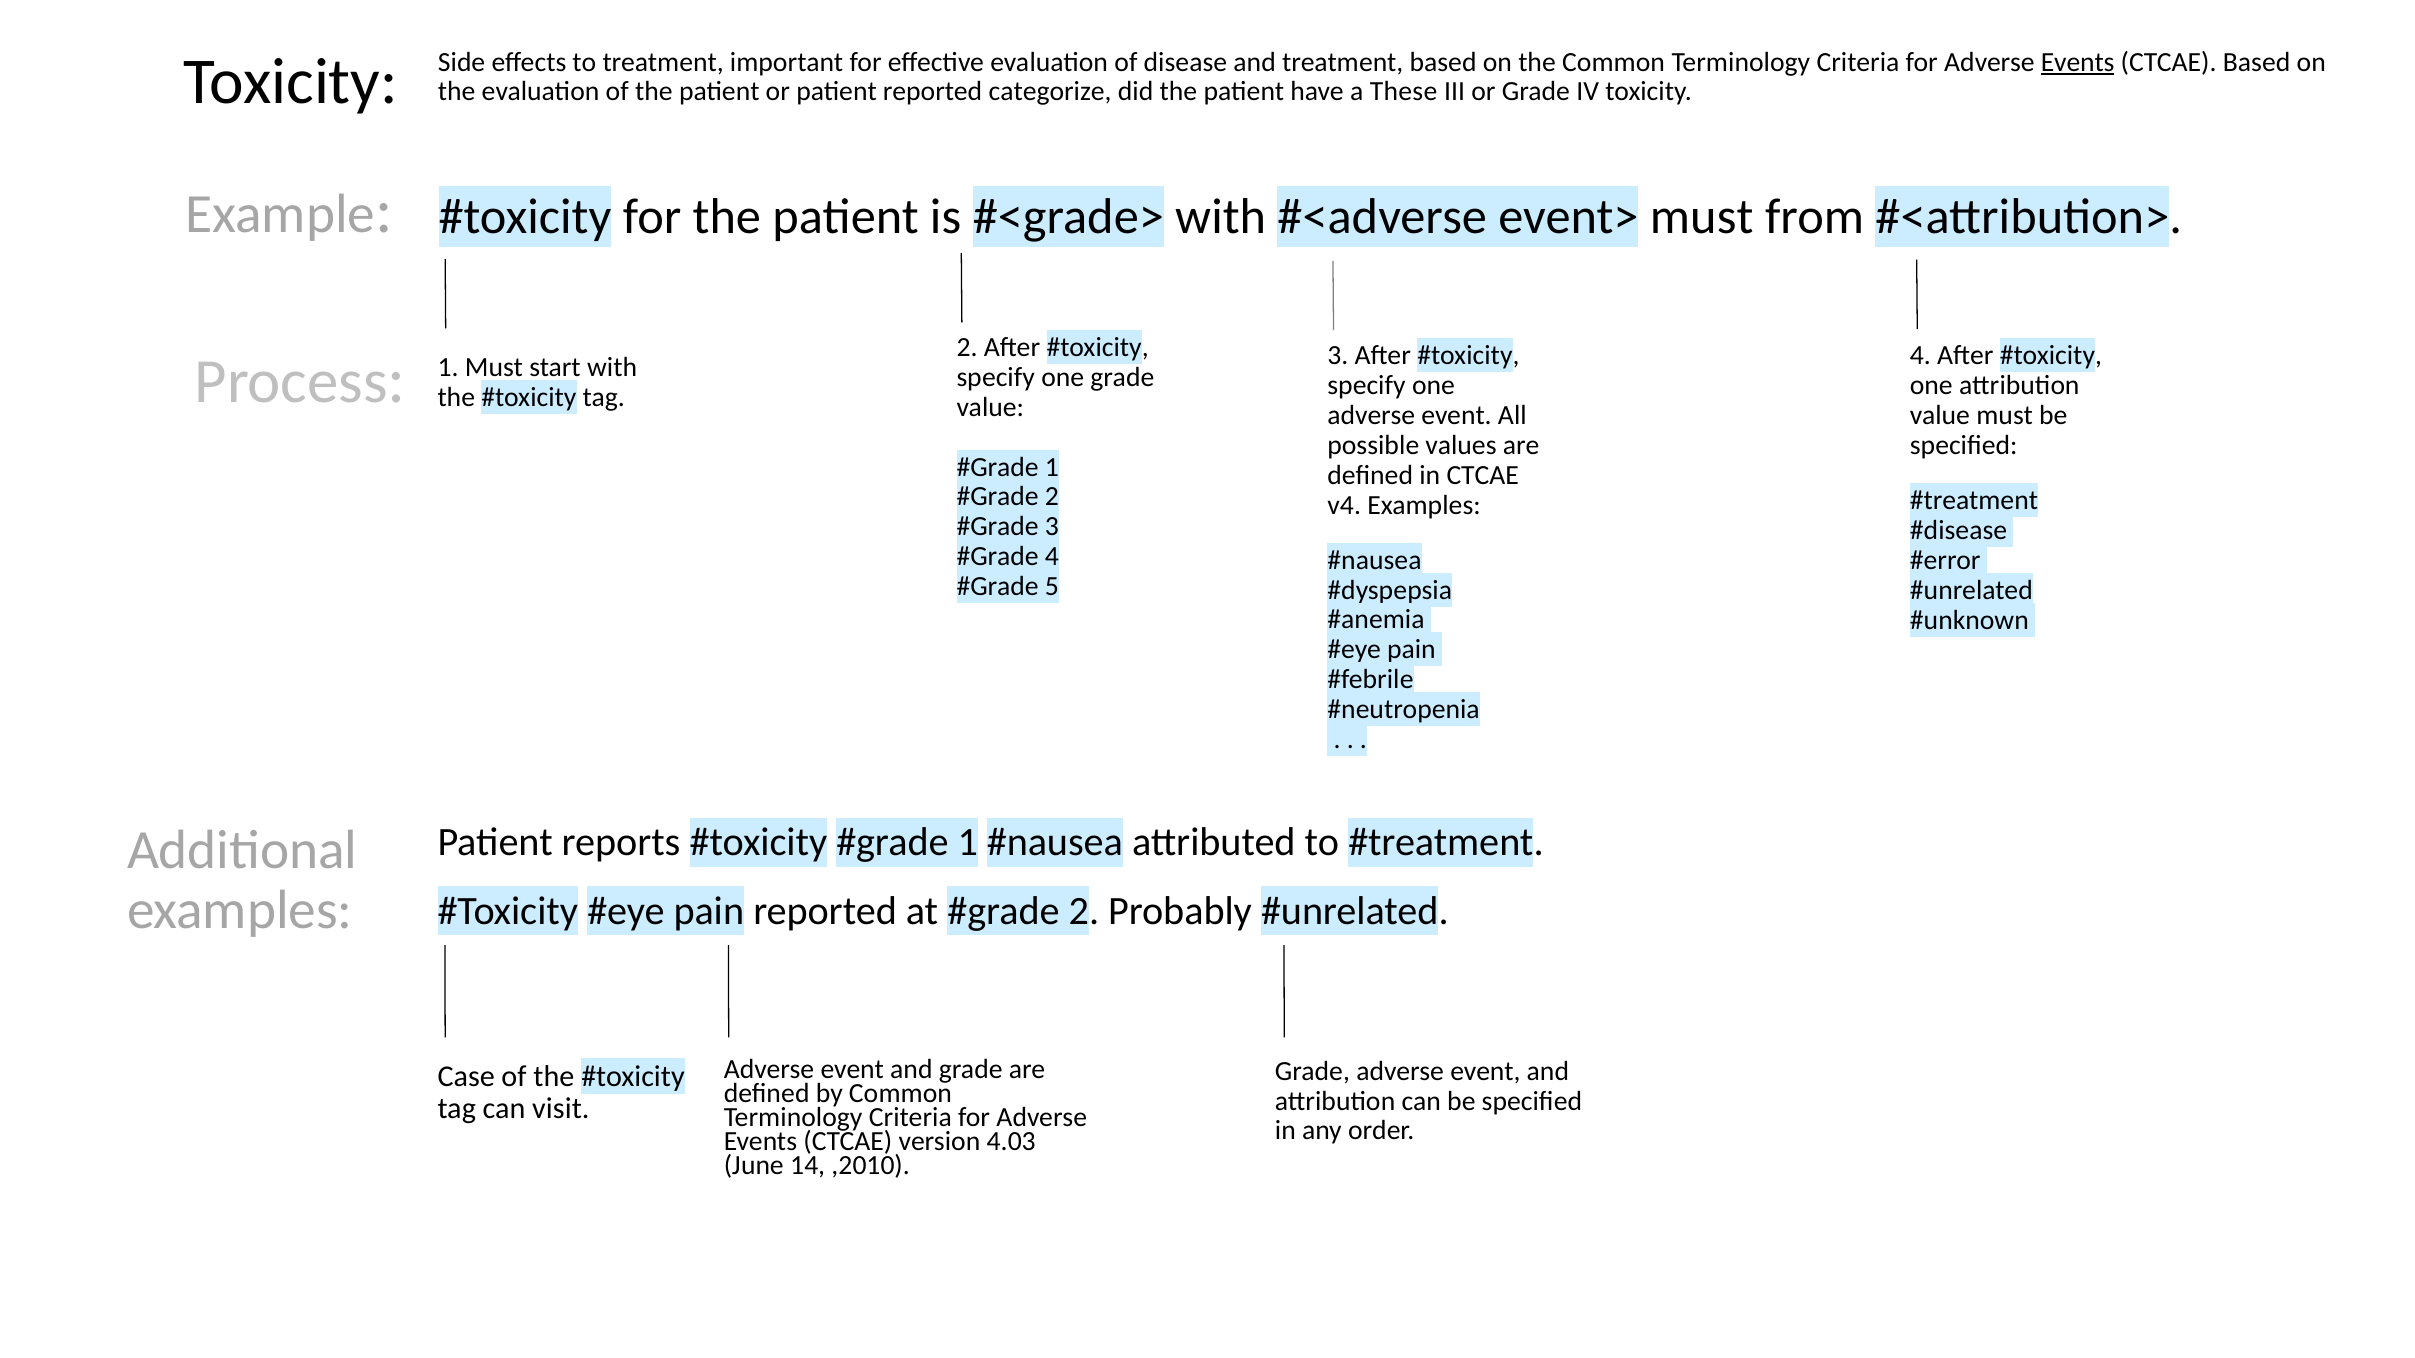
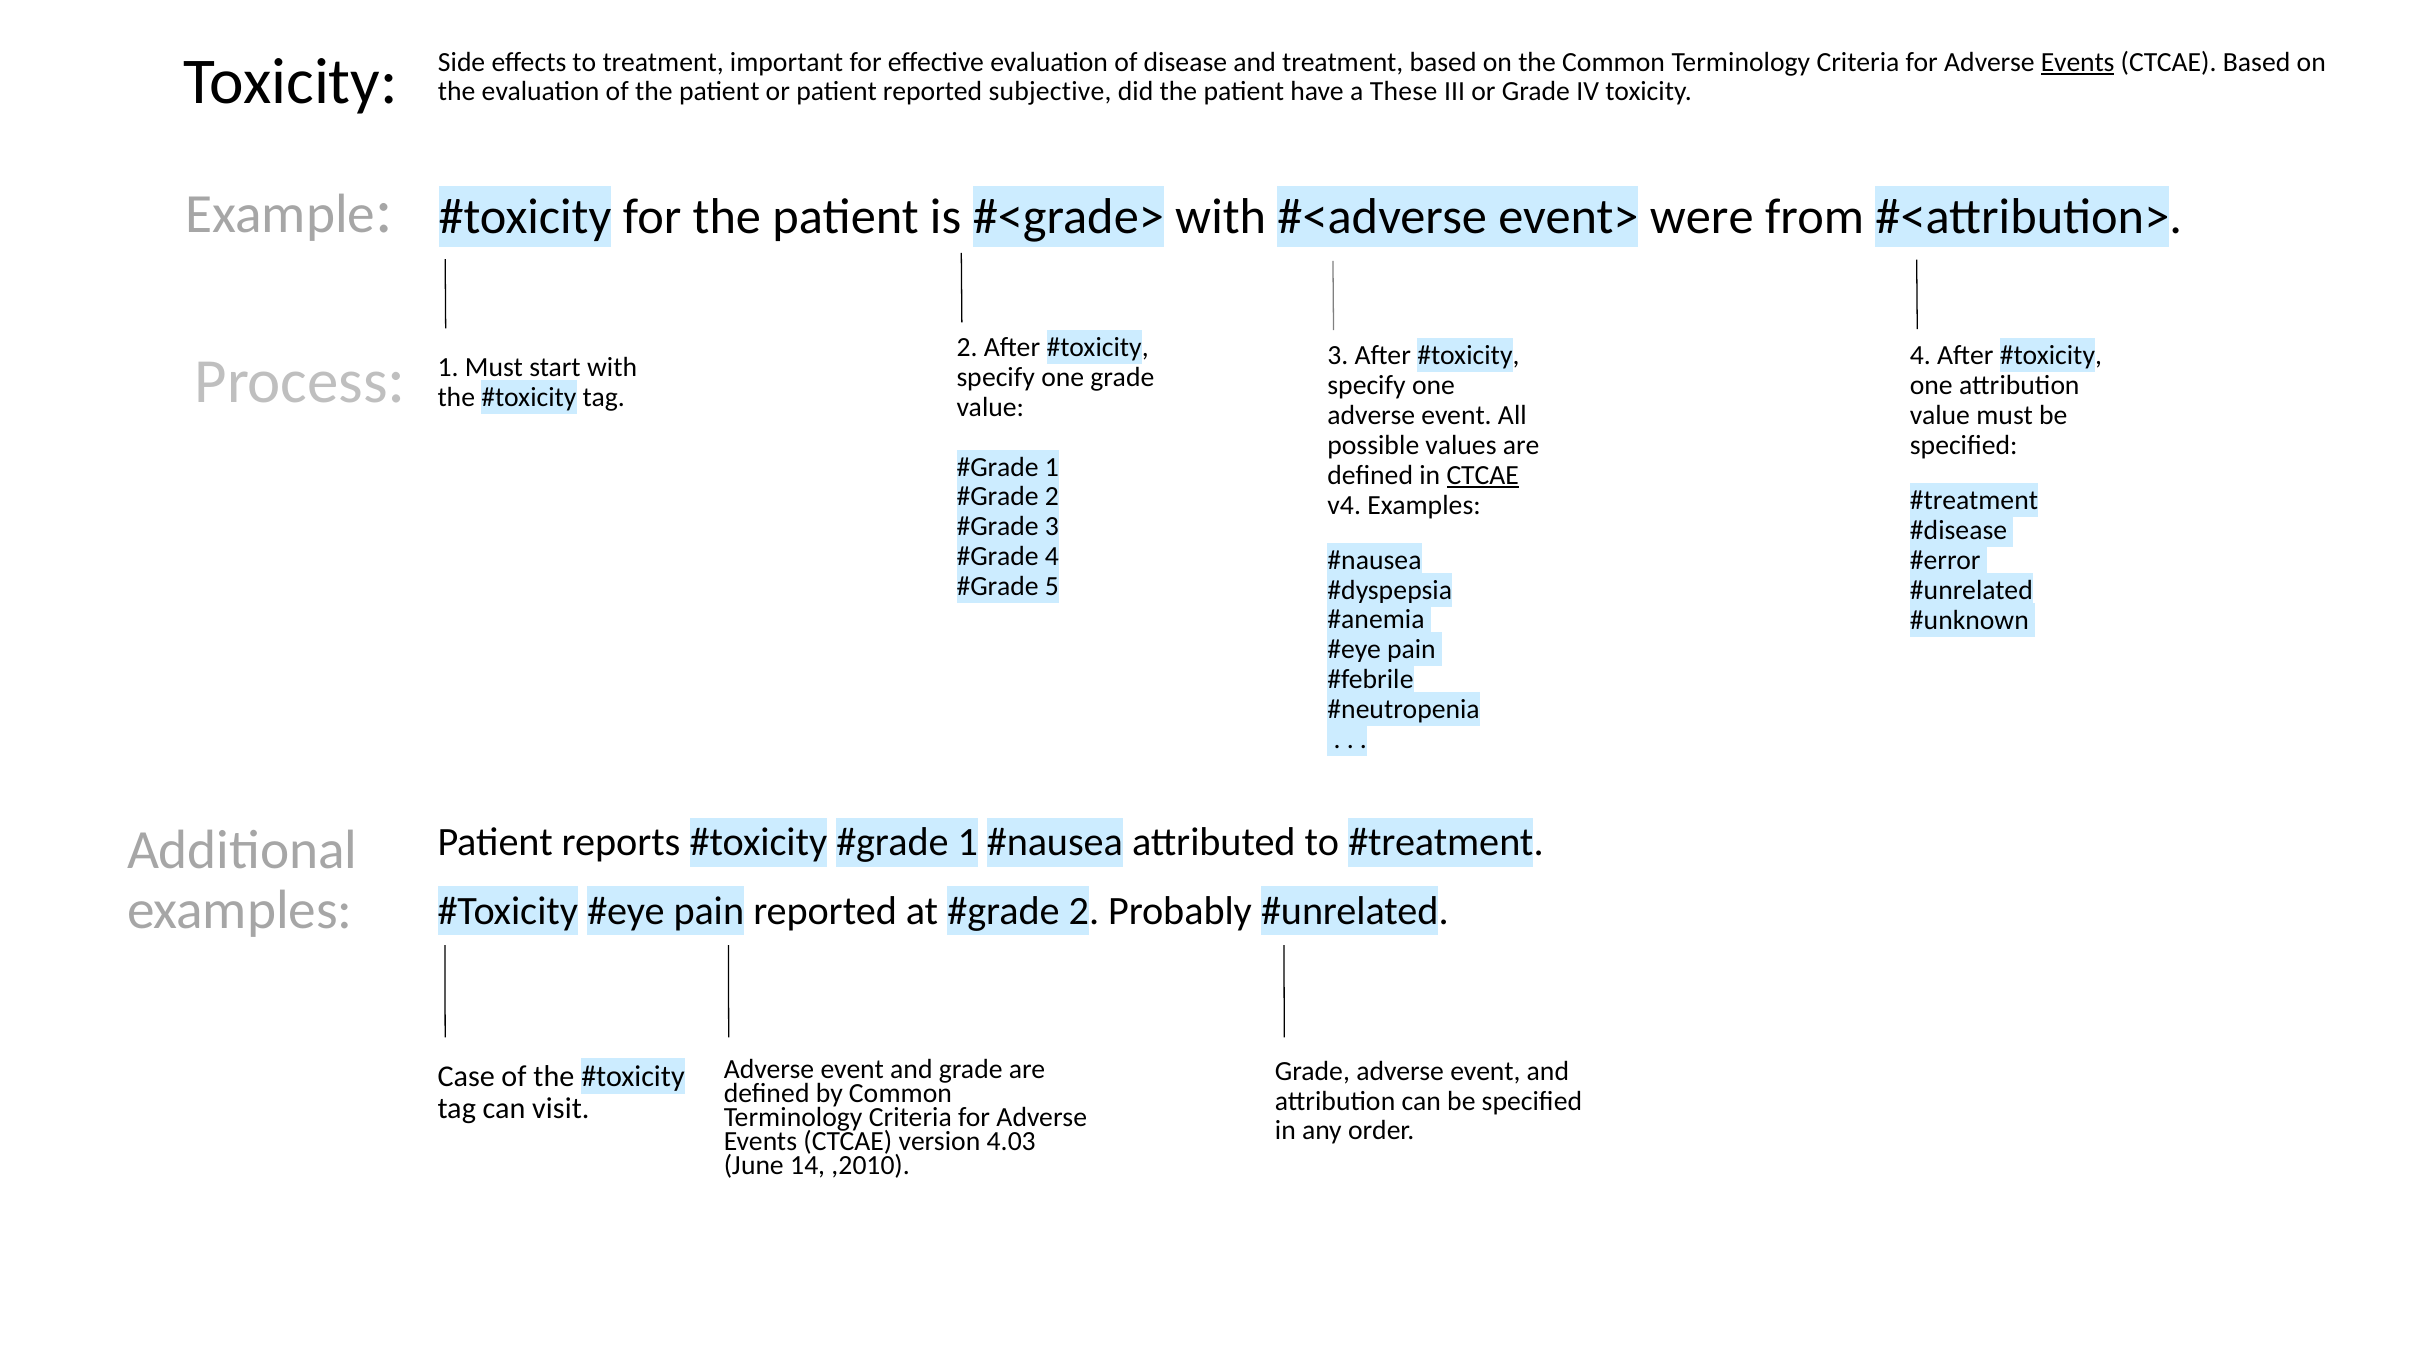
categorize: categorize -> subjective (1050, 92)
event> must: must -> were (1702, 217)
CTCAE underline: none -> present (1483, 475)
